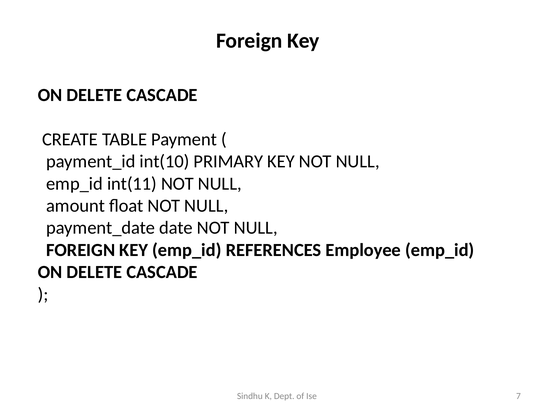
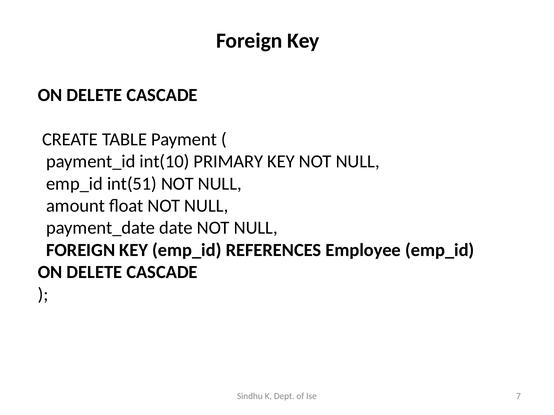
int(11: int(11 -> int(51 (132, 184)
